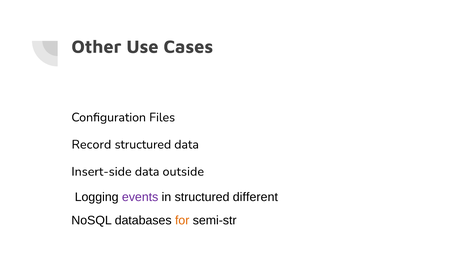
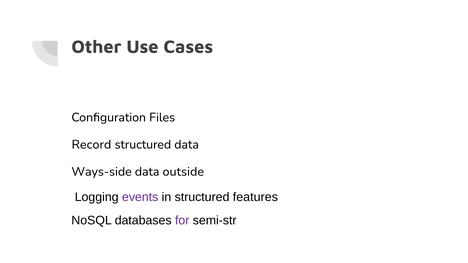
Insert-side: Insert-side -> Ways-side (102, 172)
different: different -> features (255, 197)
for colour: orange -> purple (182, 221)
